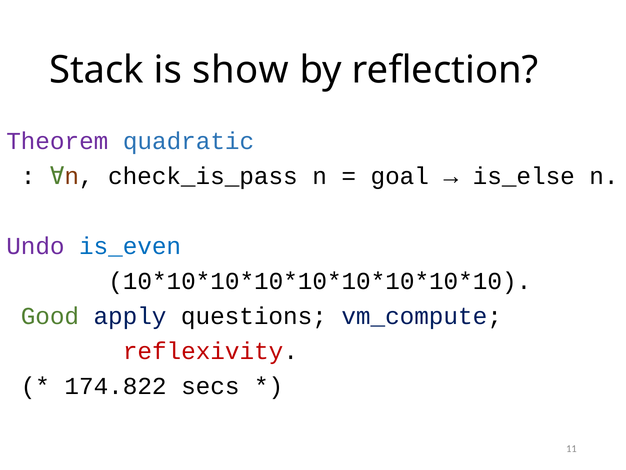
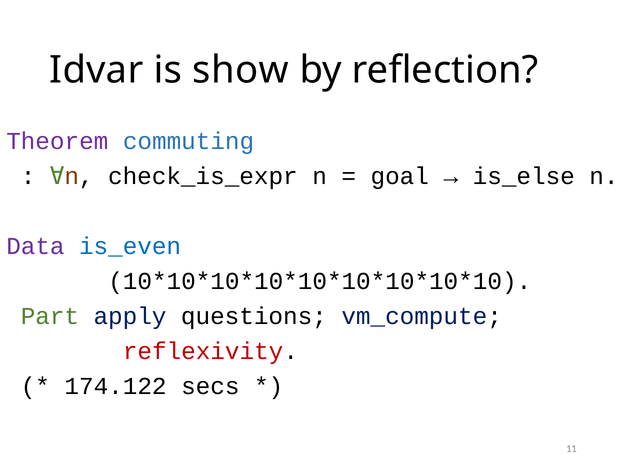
Stack: Stack -> Idvar (96, 70)
quadratic: quadratic -> commuting (189, 141)
check_is_pass: check_is_pass -> check_is_expr (203, 176)
Undo: Undo -> Data (35, 246)
Good: Good -> Part (50, 316)
174.822: 174.822 -> 174.122 (116, 386)
